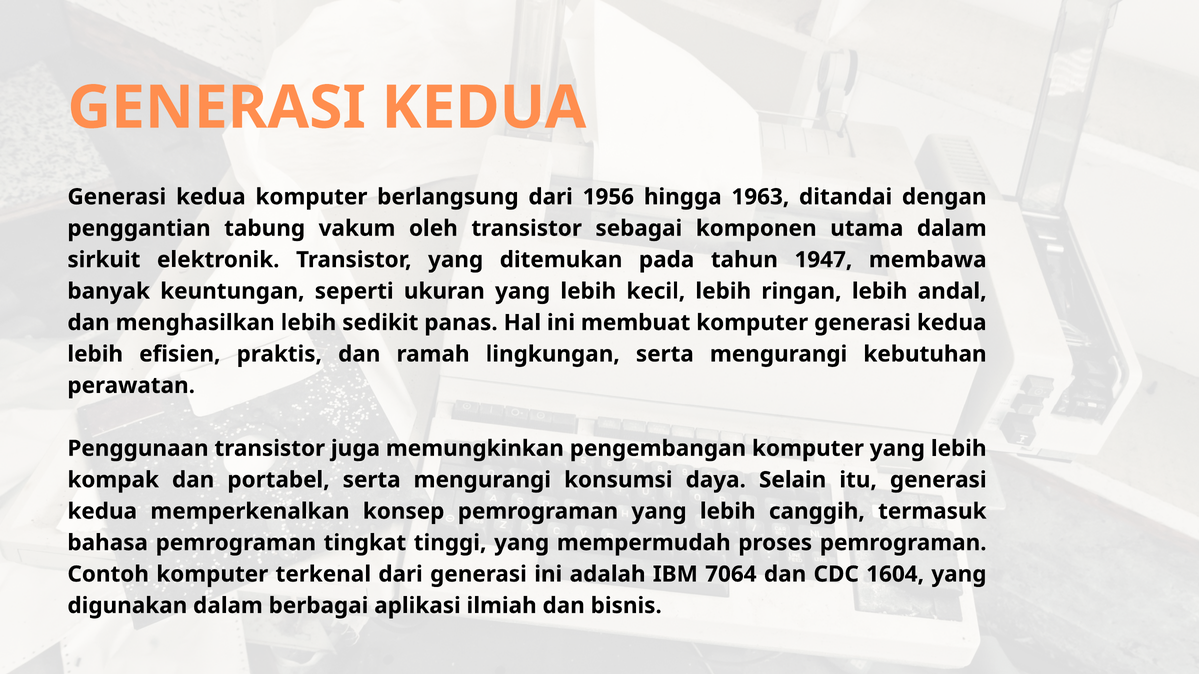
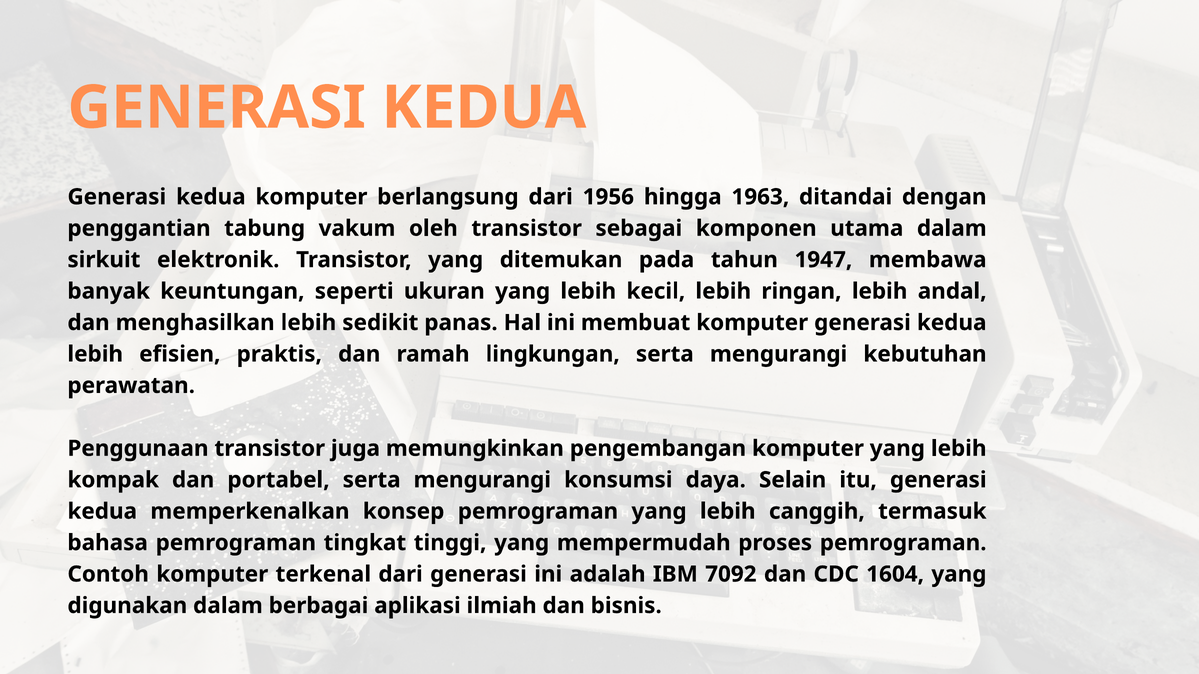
7064: 7064 -> 7092 (731, 575)
